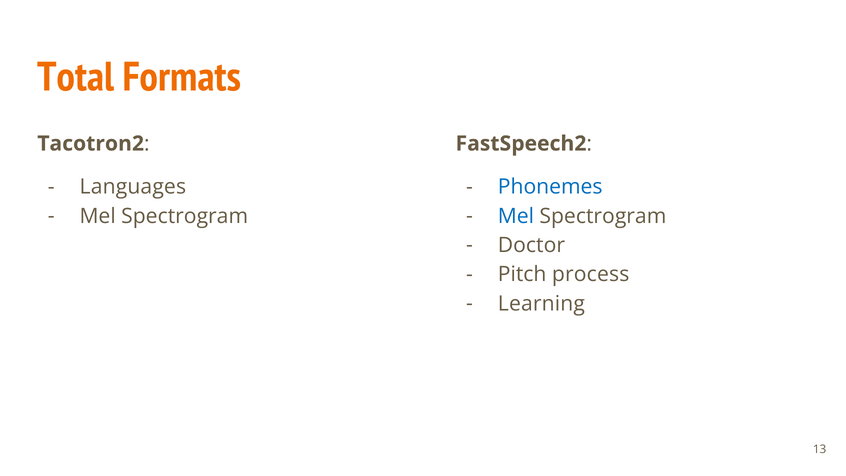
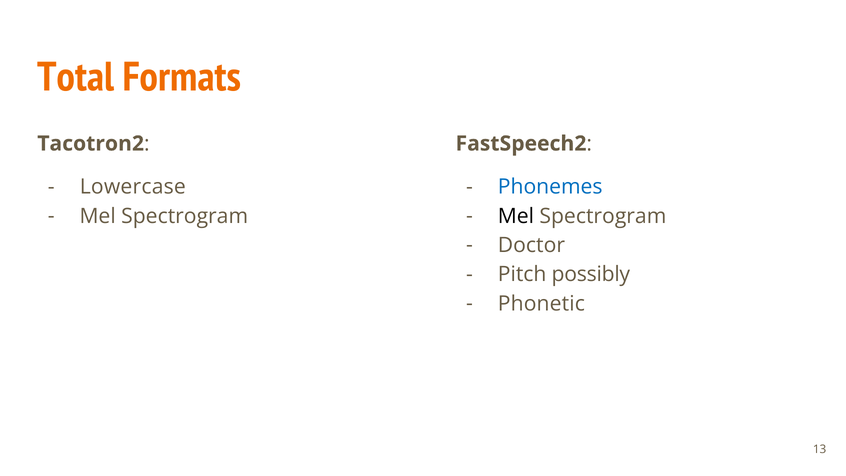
Languages: Languages -> Lowercase (133, 187)
Mel colour: blue -> black (516, 216)
process: process -> possibly (591, 274)
Learning: Learning -> Phonetic (541, 304)
